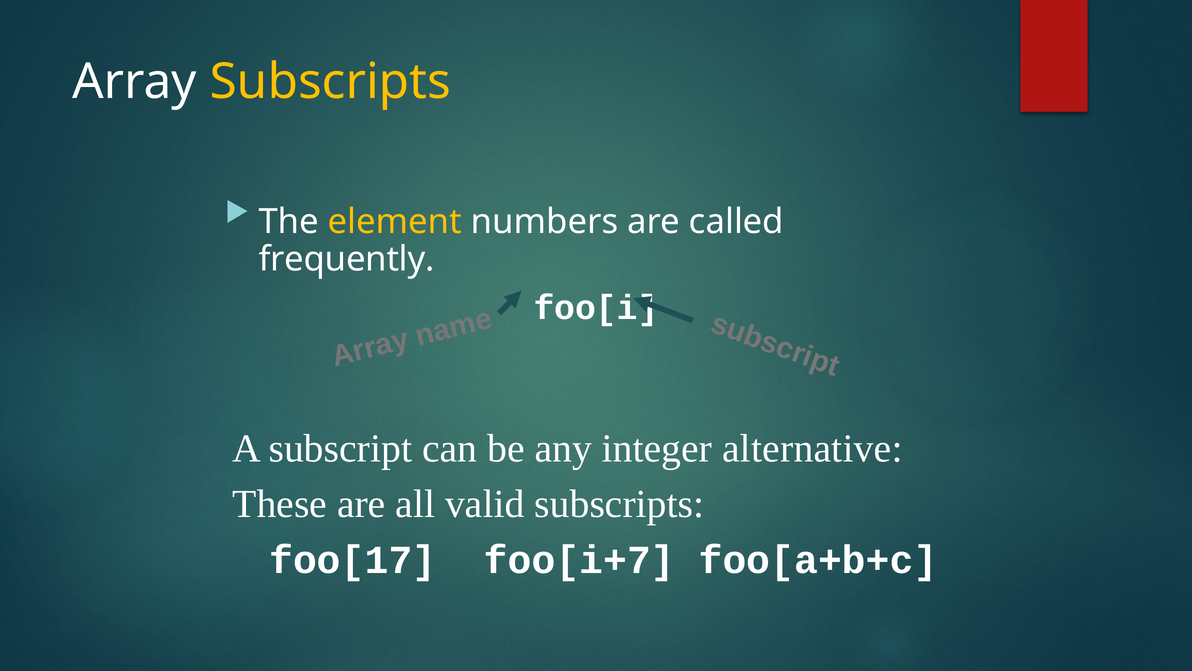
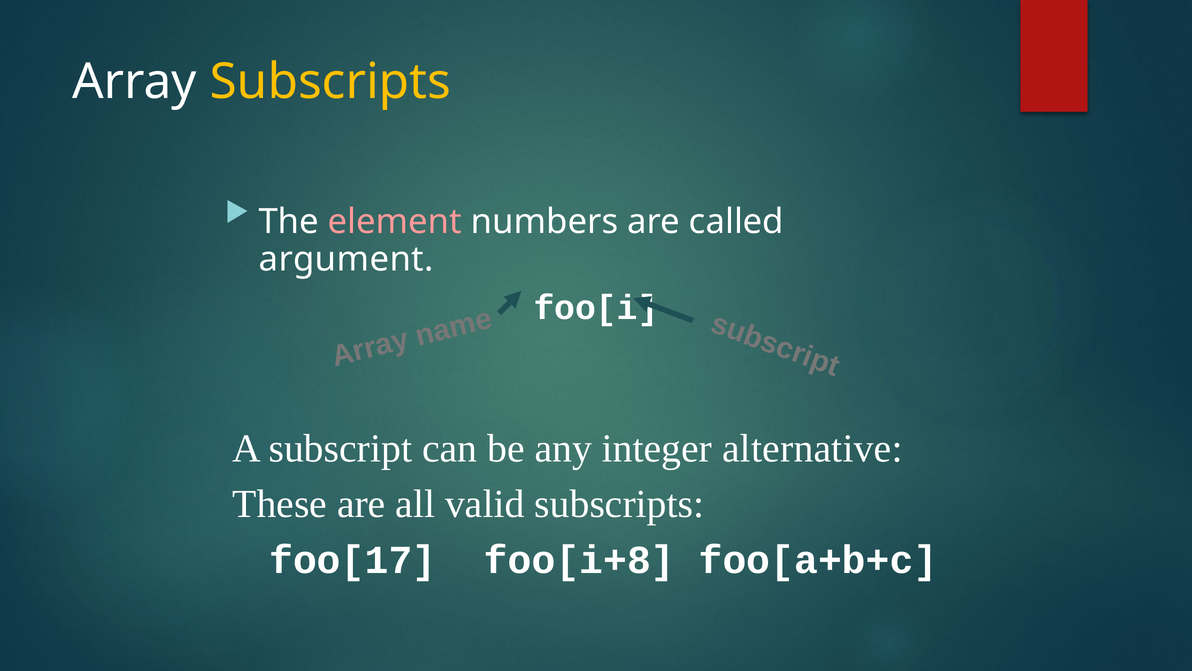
element colour: yellow -> pink (395, 221)
frequently: frequently -> argument (346, 259)
foo[i+7: foo[i+7 -> foo[i+8 (579, 559)
